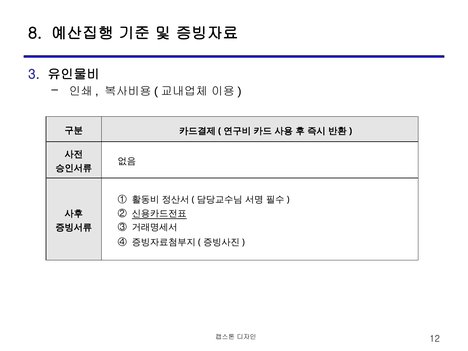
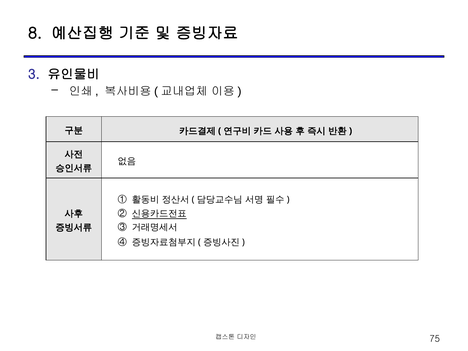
12: 12 -> 75 (435, 339)
